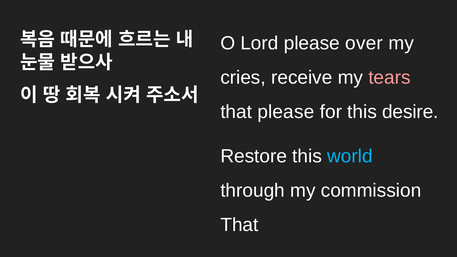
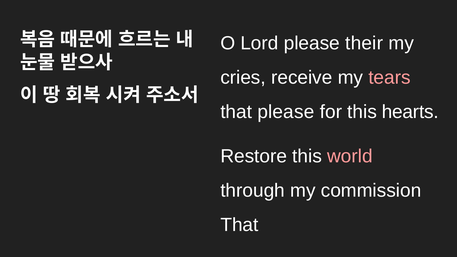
over: over -> their (364, 43)
desire: desire -> hearts (410, 112)
world colour: light blue -> pink (350, 156)
